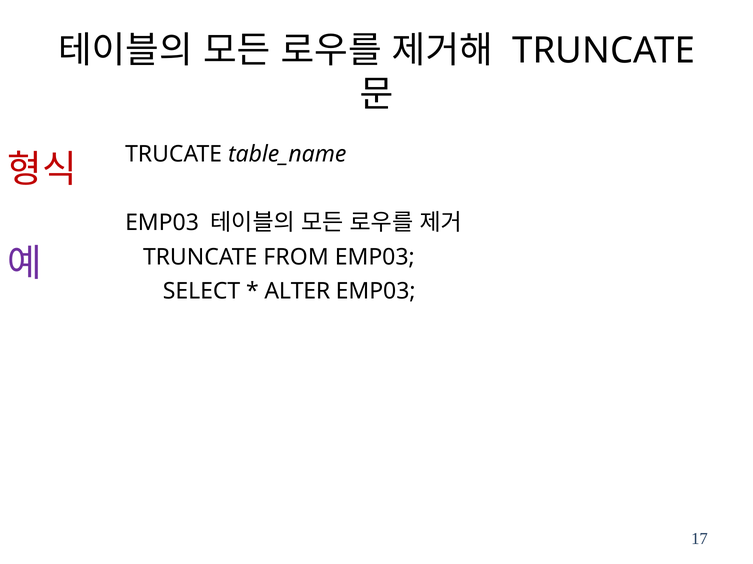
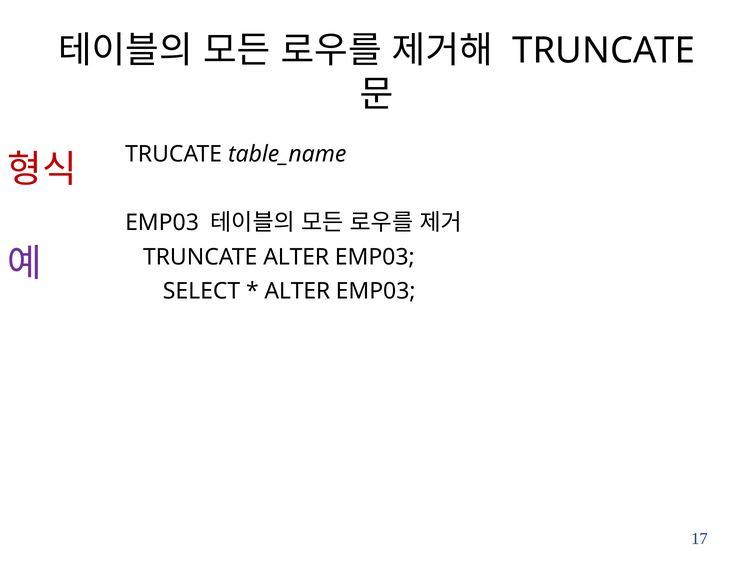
TRUNCATE FROM: FROM -> ALTER (296, 257)
